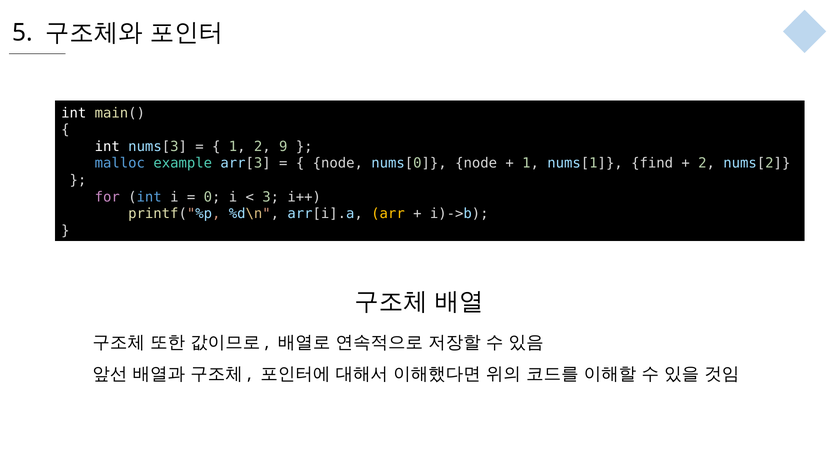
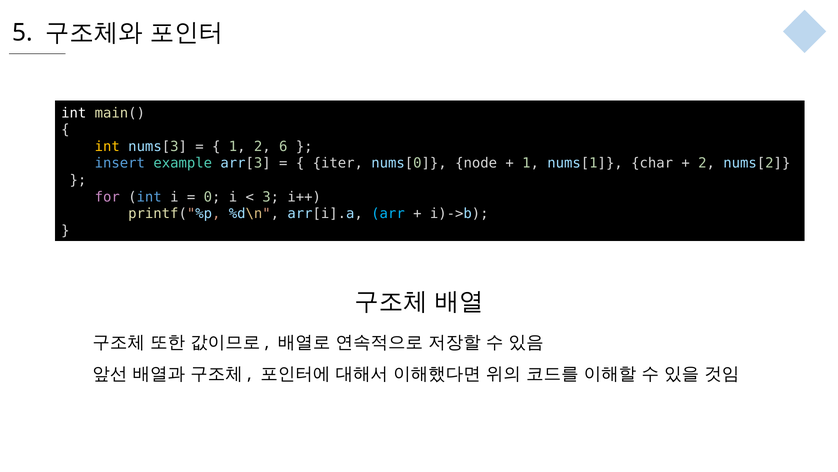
int colour: white -> yellow (107, 146)
9: 9 -> 6 (283, 146)
malloc: malloc -> insert (120, 163)
node: node -> iter (338, 163)
find: find -> char (652, 163)
arr colour: yellow -> light blue (388, 213)
